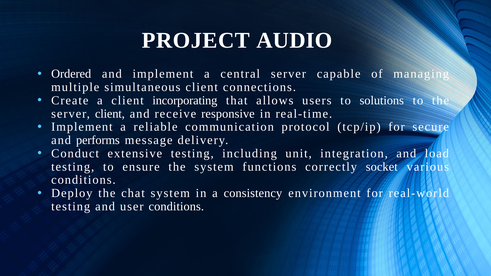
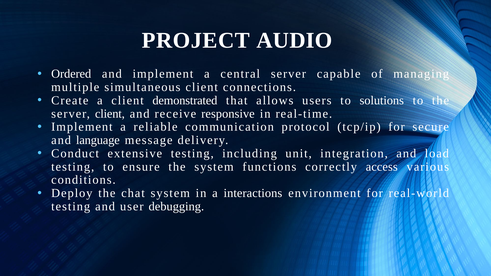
incorporating: incorporating -> demonstrated (185, 101)
performs: performs -> language (98, 140)
socket: socket -> access (382, 167)
consistency: consistency -> interactions (253, 193)
user conditions: conditions -> debugging (176, 207)
